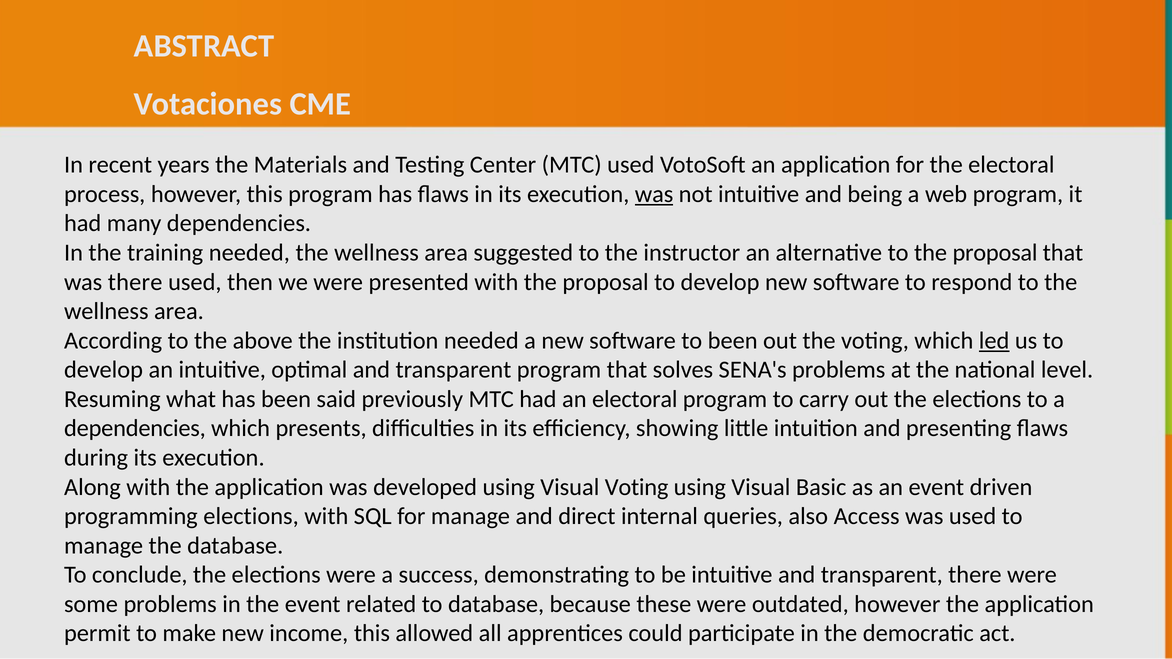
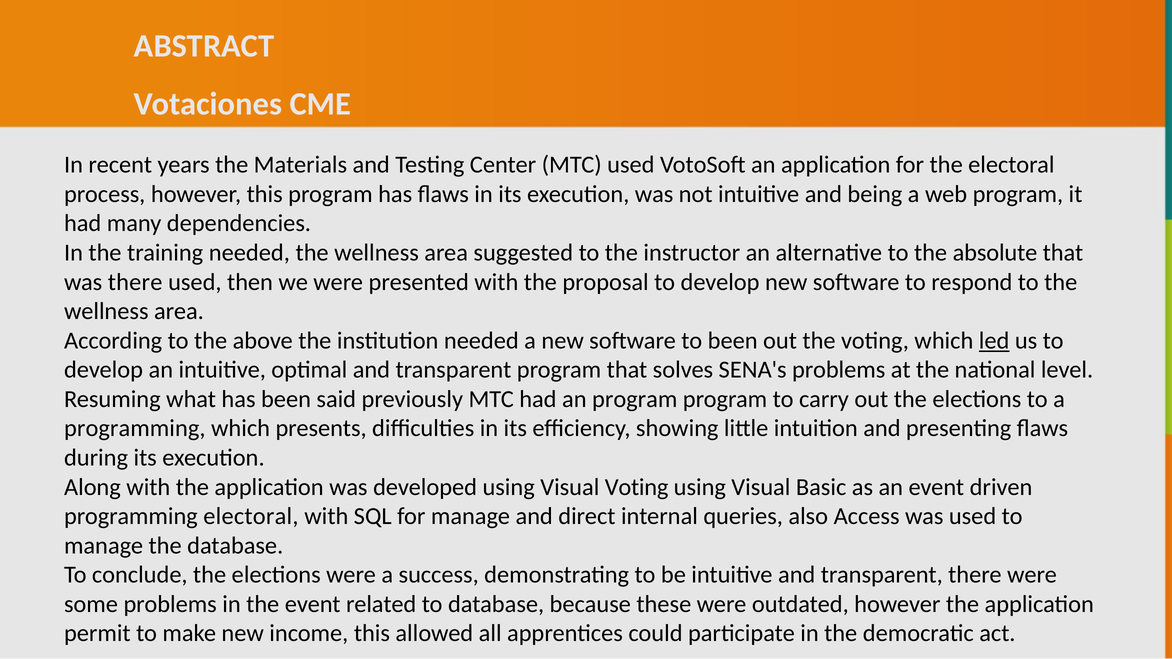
was underline: present -> none (654, 194)
to the proposal: proposal -> absolute (995, 253)
an electoral: electoral -> program (635, 399)
dependencies: dependencies -> programming (135, 429)
programming elections: elections -> electoral (251, 516)
